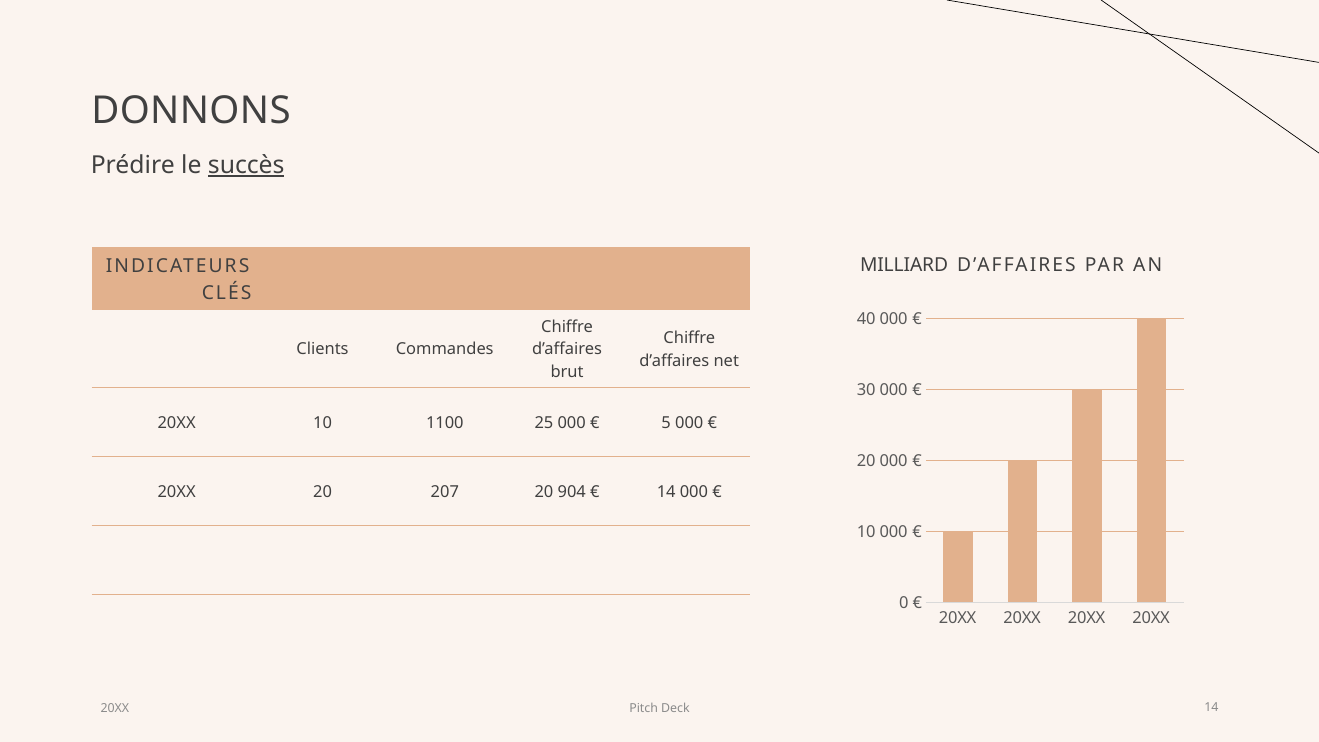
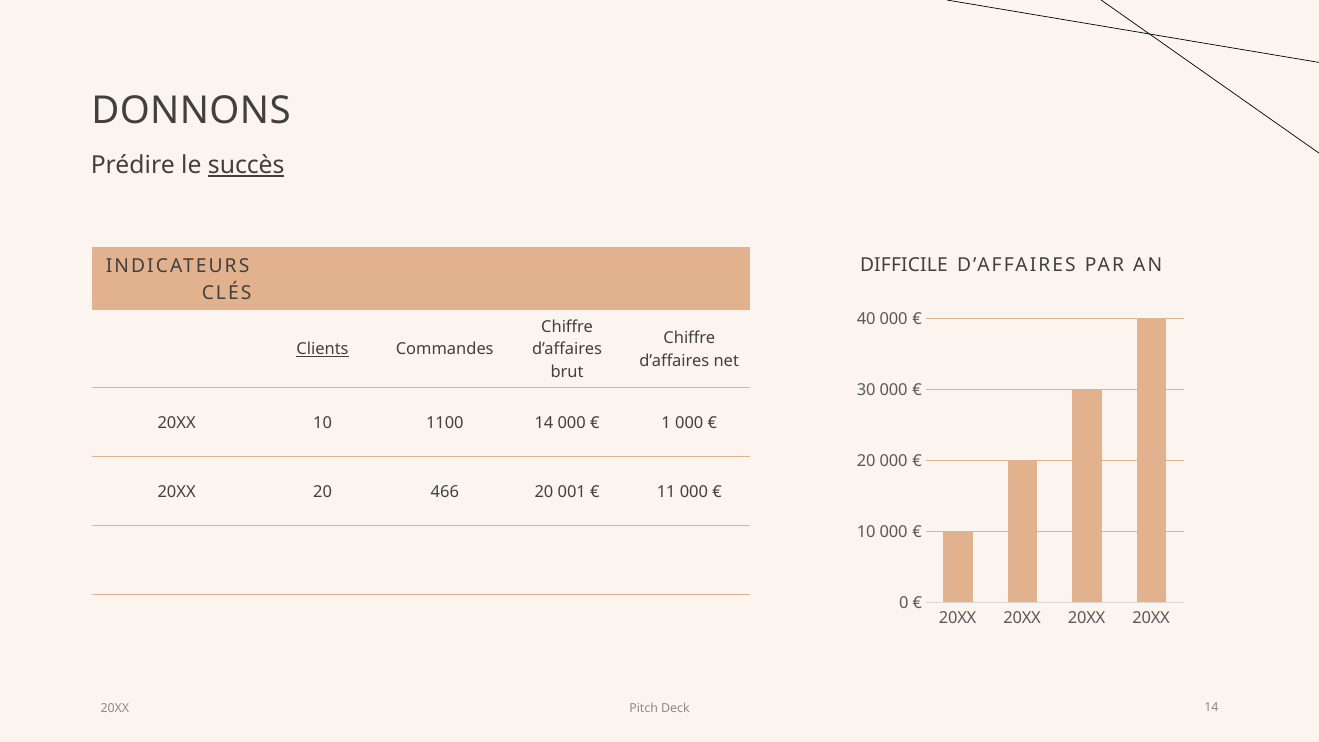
MILLIARD: MILLIARD -> DIFFICILE (904, 265)
Clients underline: none -> present (323, 349)
1100 25: 25 -> 14 (544, 423)
5: 5 -> 1 (666, 423)
207: 207 -> 466 (445, 492)
904: 904 -> 001 (572, 492)
14: 14 -> 11 (666, 492)
